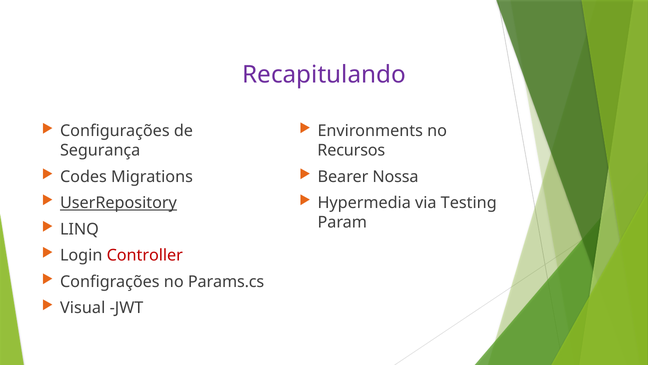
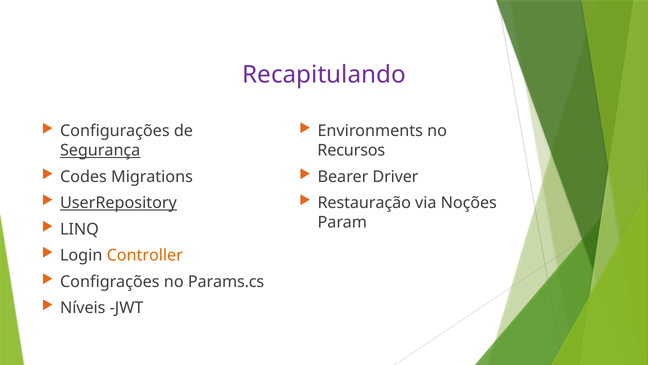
Segurança underline: none -> present (100, 150)
Nossa: Nossa -> Driver (395, 176)
Hypermedia: Hypermedia -> Restauração (364, 203)
Testing: Testing -> Noções (469, 203)
Controller colour: red -> orange (145, 255)
Visual: Visual -> Níveis (83, 307)
